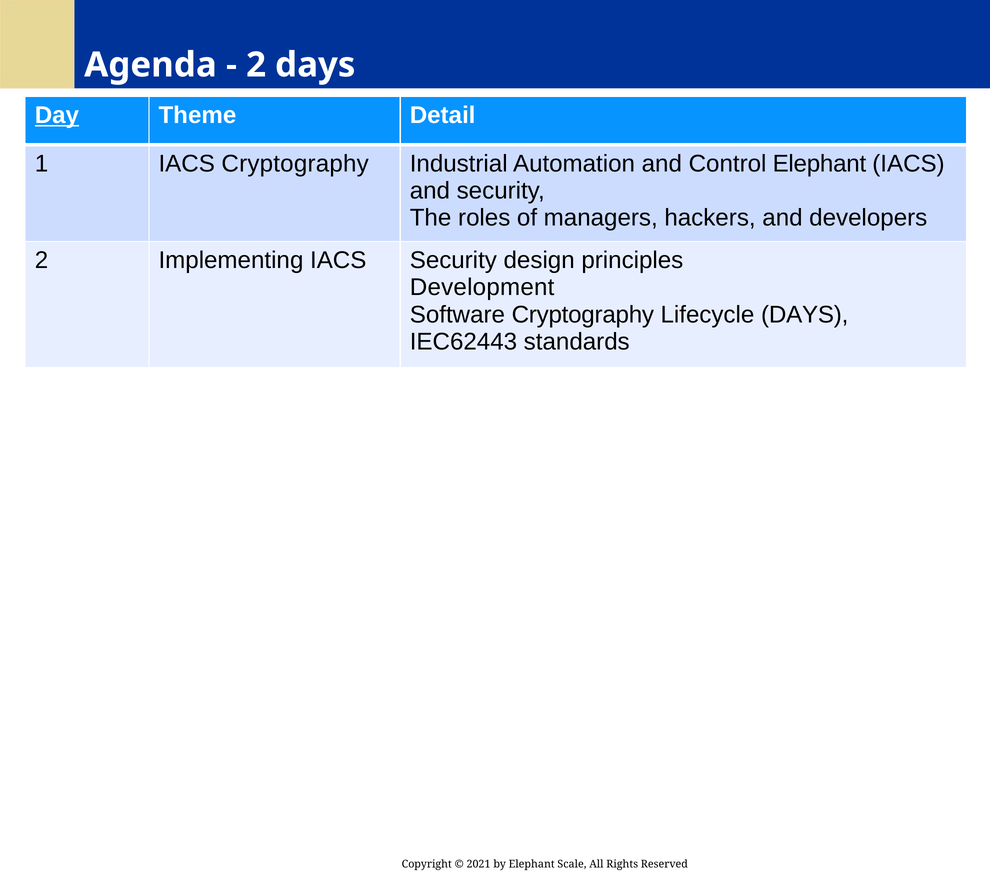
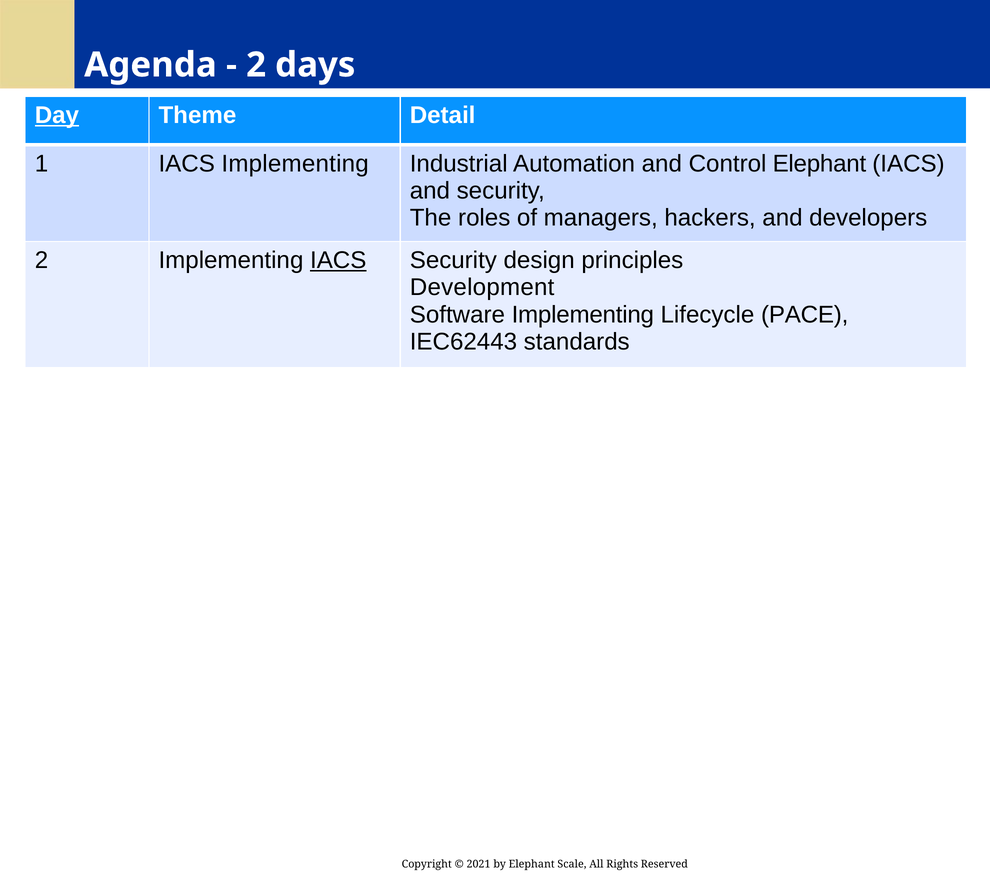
IACS Cryptography: Cryptography -> Implementing (295, 164)
IACS underline: none -> present (338, 260)
Software Cryptography: Cryptography -> Implementing (583, 314)
Lifecycle DAYS: DAYS -> PACE (805, 314)
